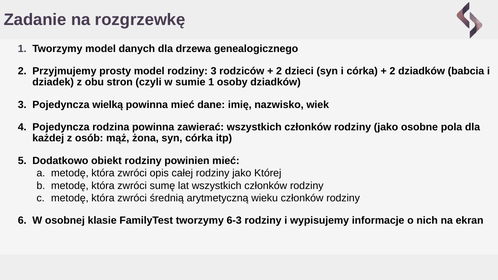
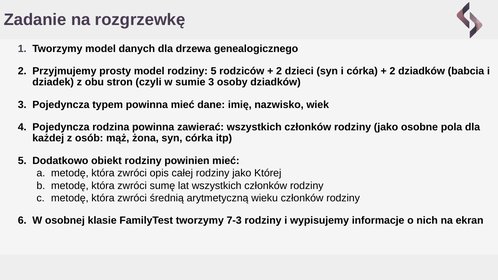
rodziny 3: 3 -> 5 (214, 71)
sumie 1: 1 -> 3 (211, 82)
wielką: wielką -> typem (108, 105)
6-3: 6-3 -> 7-3 (234, 220)
